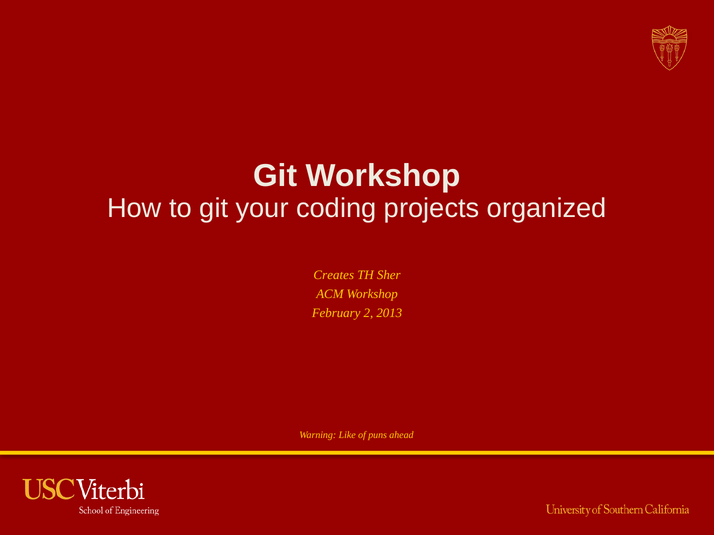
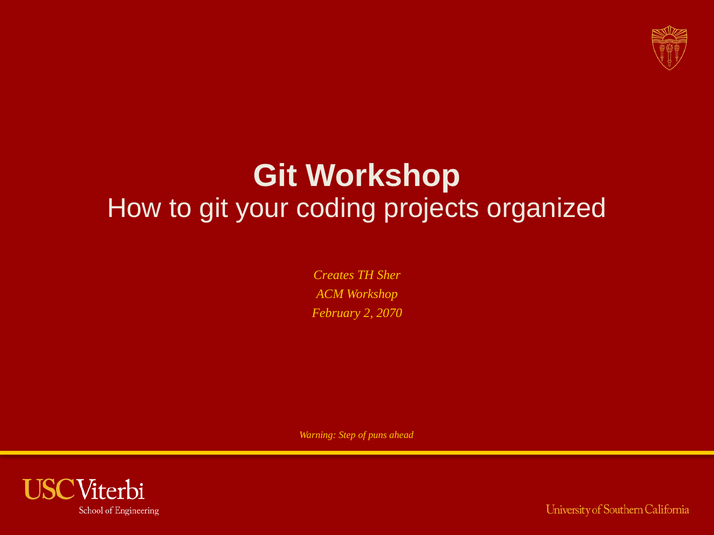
2013: 2013 -> 2070 (389, 313)
Like: Like -> Step (347, 436)
